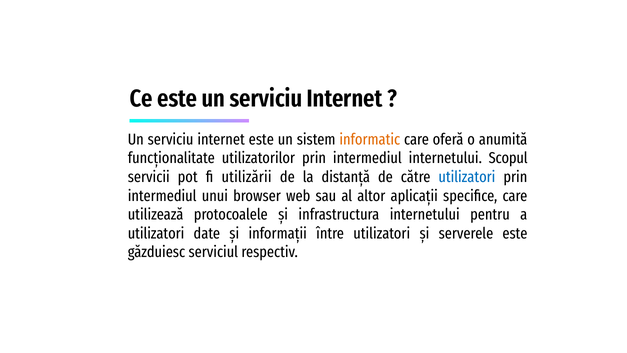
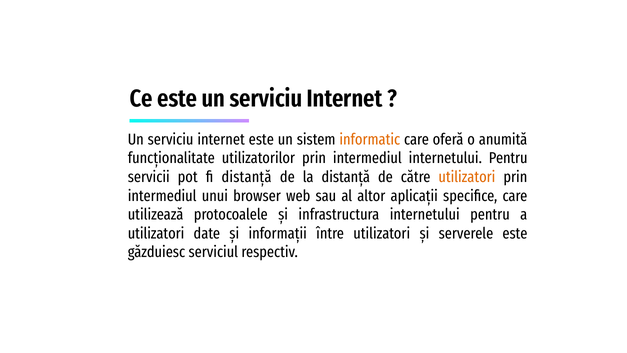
intermediul internetului Scopul: Scopul -> Pentru (508, 158)
fi utilizării: utilizării -> distanță (247, 177)
utilizatori colour: blue -> orange (467, 177)
